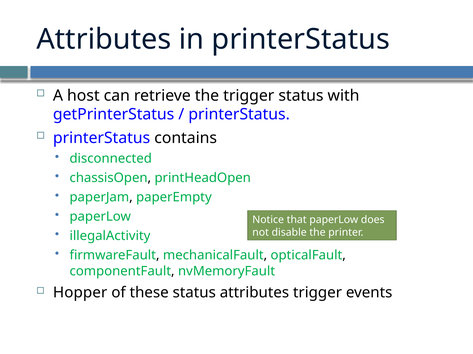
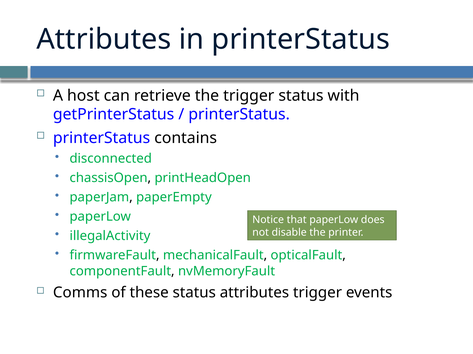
Hopper: Hopper -> Comms (80, 293)
